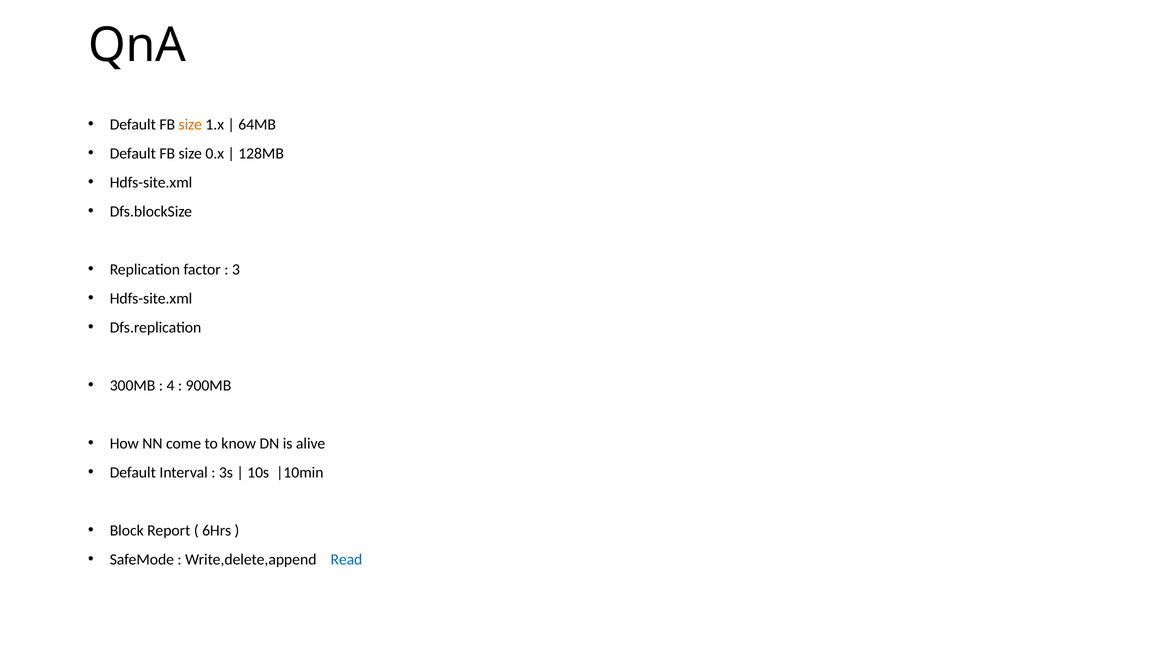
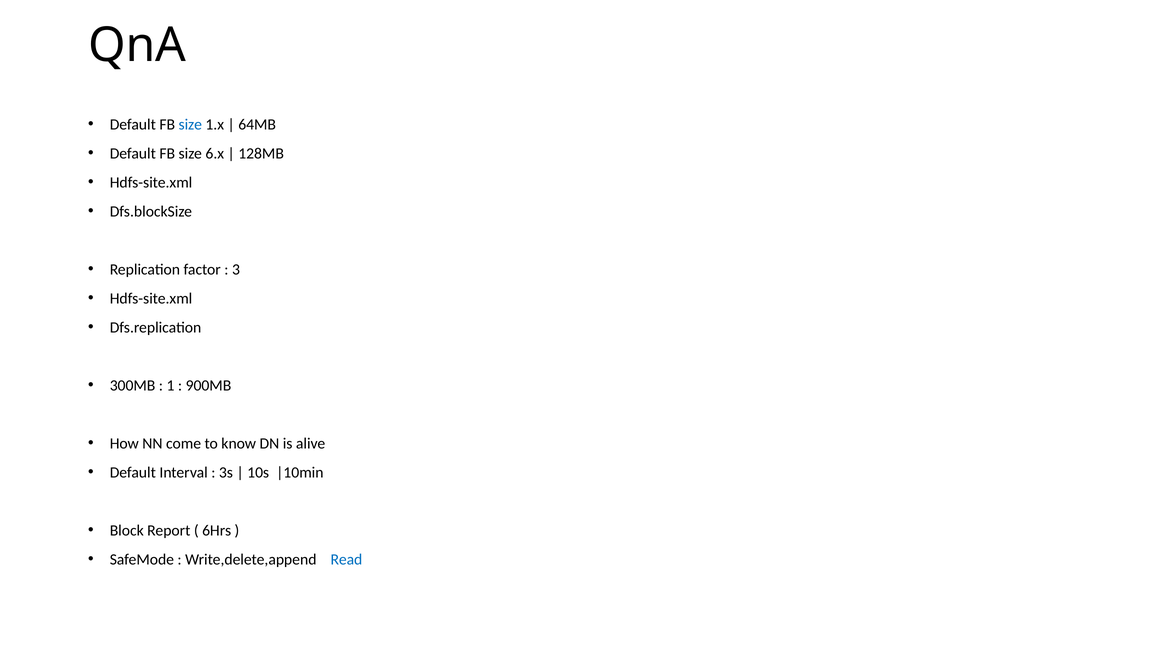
size colour: orange -> blue (190, 124)
0.x: 0.x -> 6.x (215, 153)
4: 4 -> 1 (171, 385)
